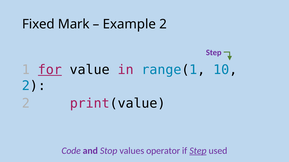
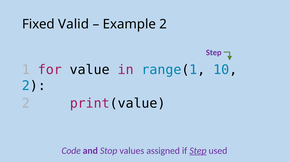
Mark: Mark -> Valid (74, 24)
for underline: present -> none (50, 70)
operator: operator -> assigned (163, 151)
